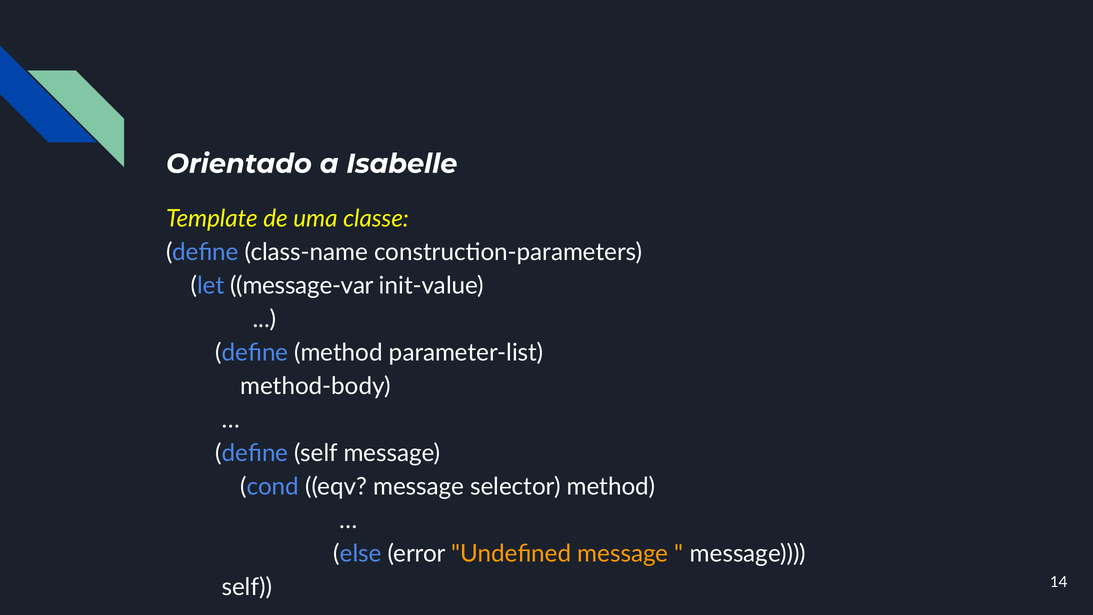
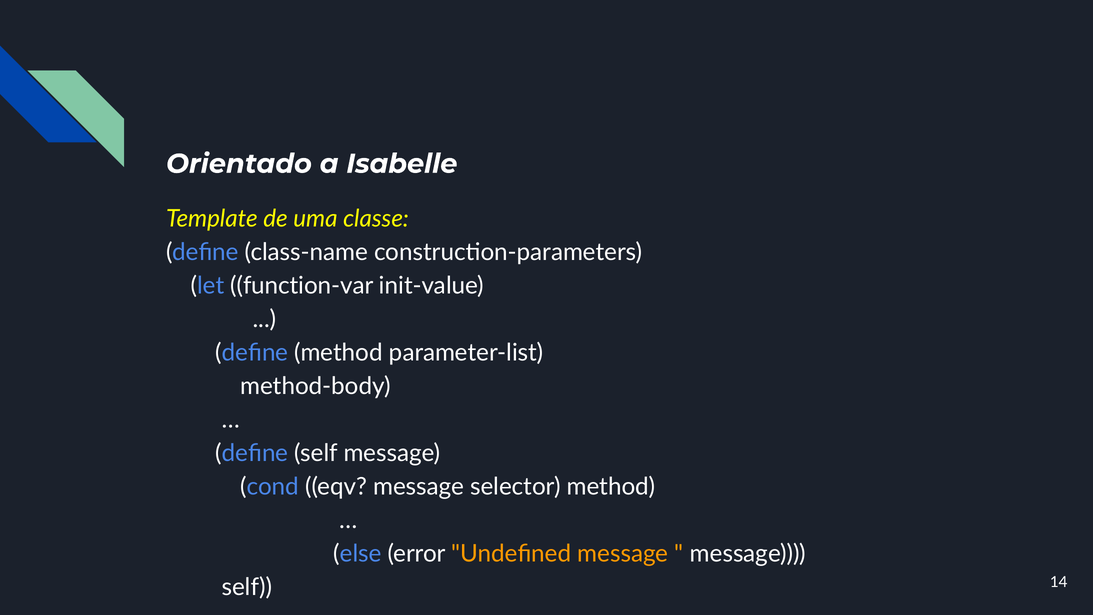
message-var: message-var -> function-var (302, 286)
